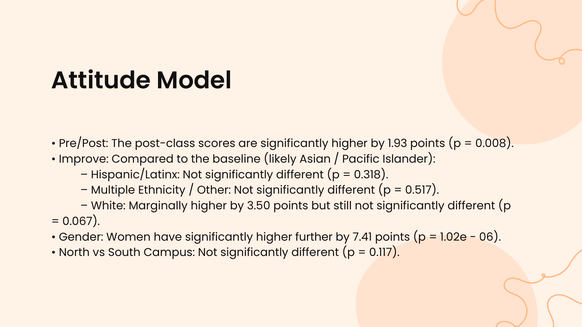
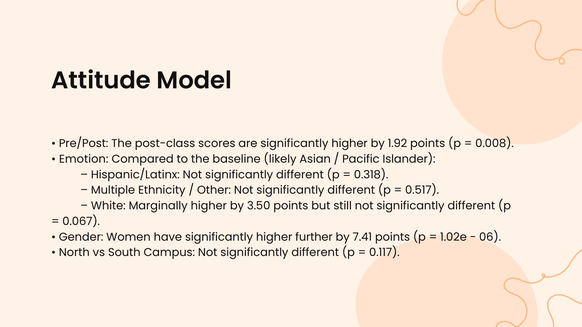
1.93: 1.93 -> 1.92 (397, 144)
Improve: Improve -> Emotion (84, 159)
